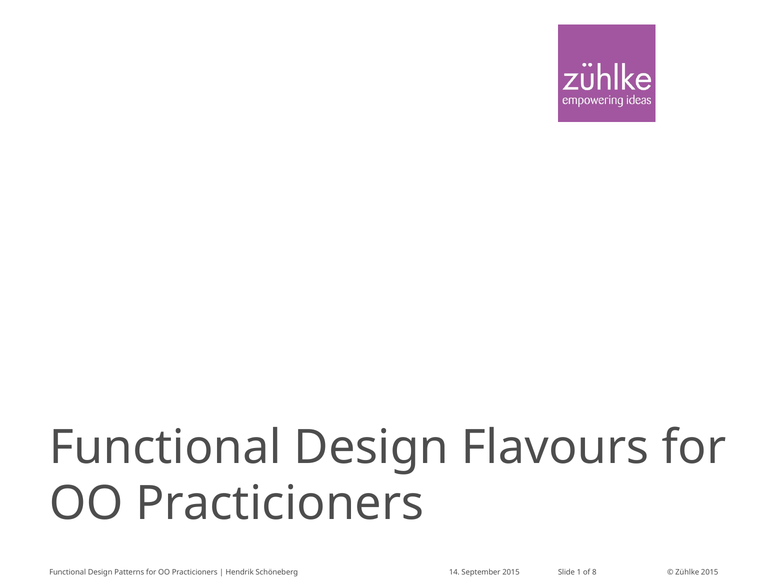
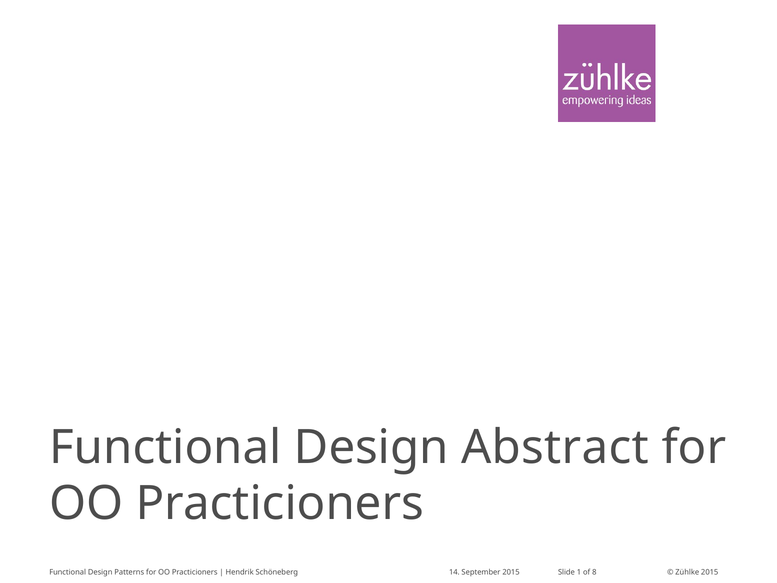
Flavours: Flavours -> Abstract (555, 448)
